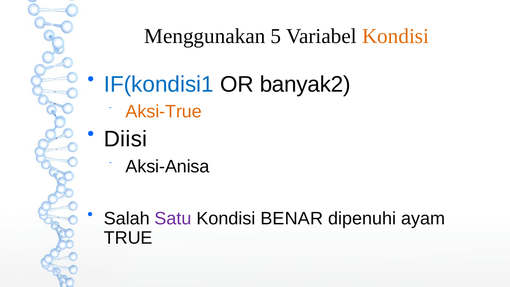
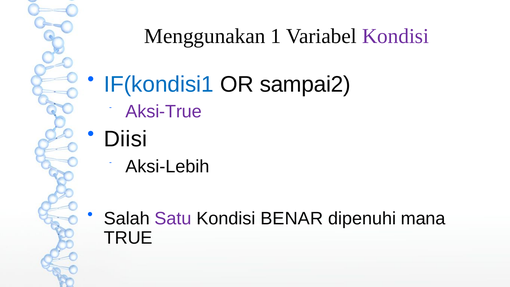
5: 5 -> 1 (276, 36)
Kondisi colour: orange -> purple (396, 36)
banyak2: banyak2 -> sampai2 (305, 84)
Aksi-True colour: orange -> purple (164, 112)
Aksi-Anisa: Aksi-Anisa -> Aksi-Lebih (168, 166)
ayam: ayam -> mana (423, 218)
